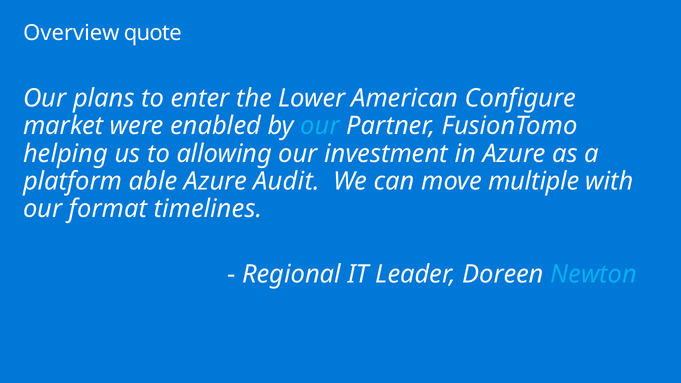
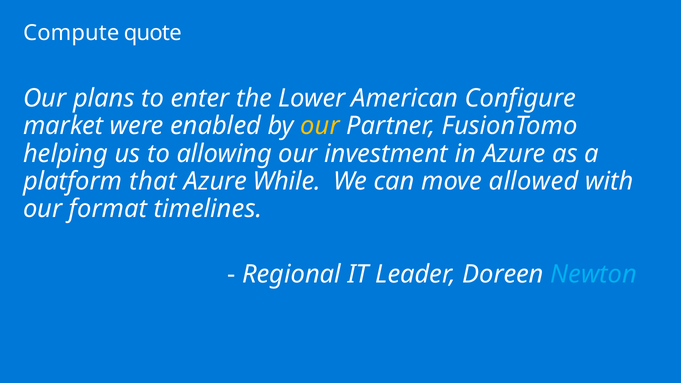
Overview: Overview -> Compute (71, 33)
our colour: light blue -> yellow (320, 126)
able: able -> that (153, 181)
Audit: Audit -> While (287, 181)
multiple: multiple -> allowed (534, 181)
